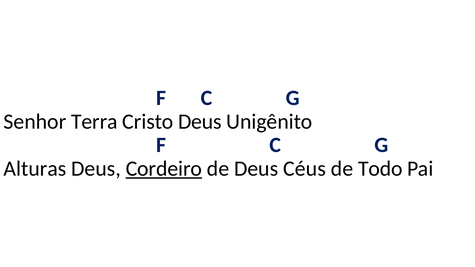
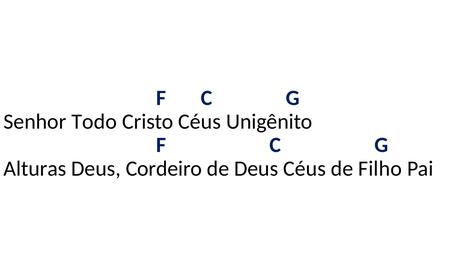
Terra: Terra -> Todo (94, 122)
Cristo Deus: Deus -> Céus (200, 122)
Cordeiro underline: present -> none (164, 169)
Todo: Todo -> Filho (380, 169)
